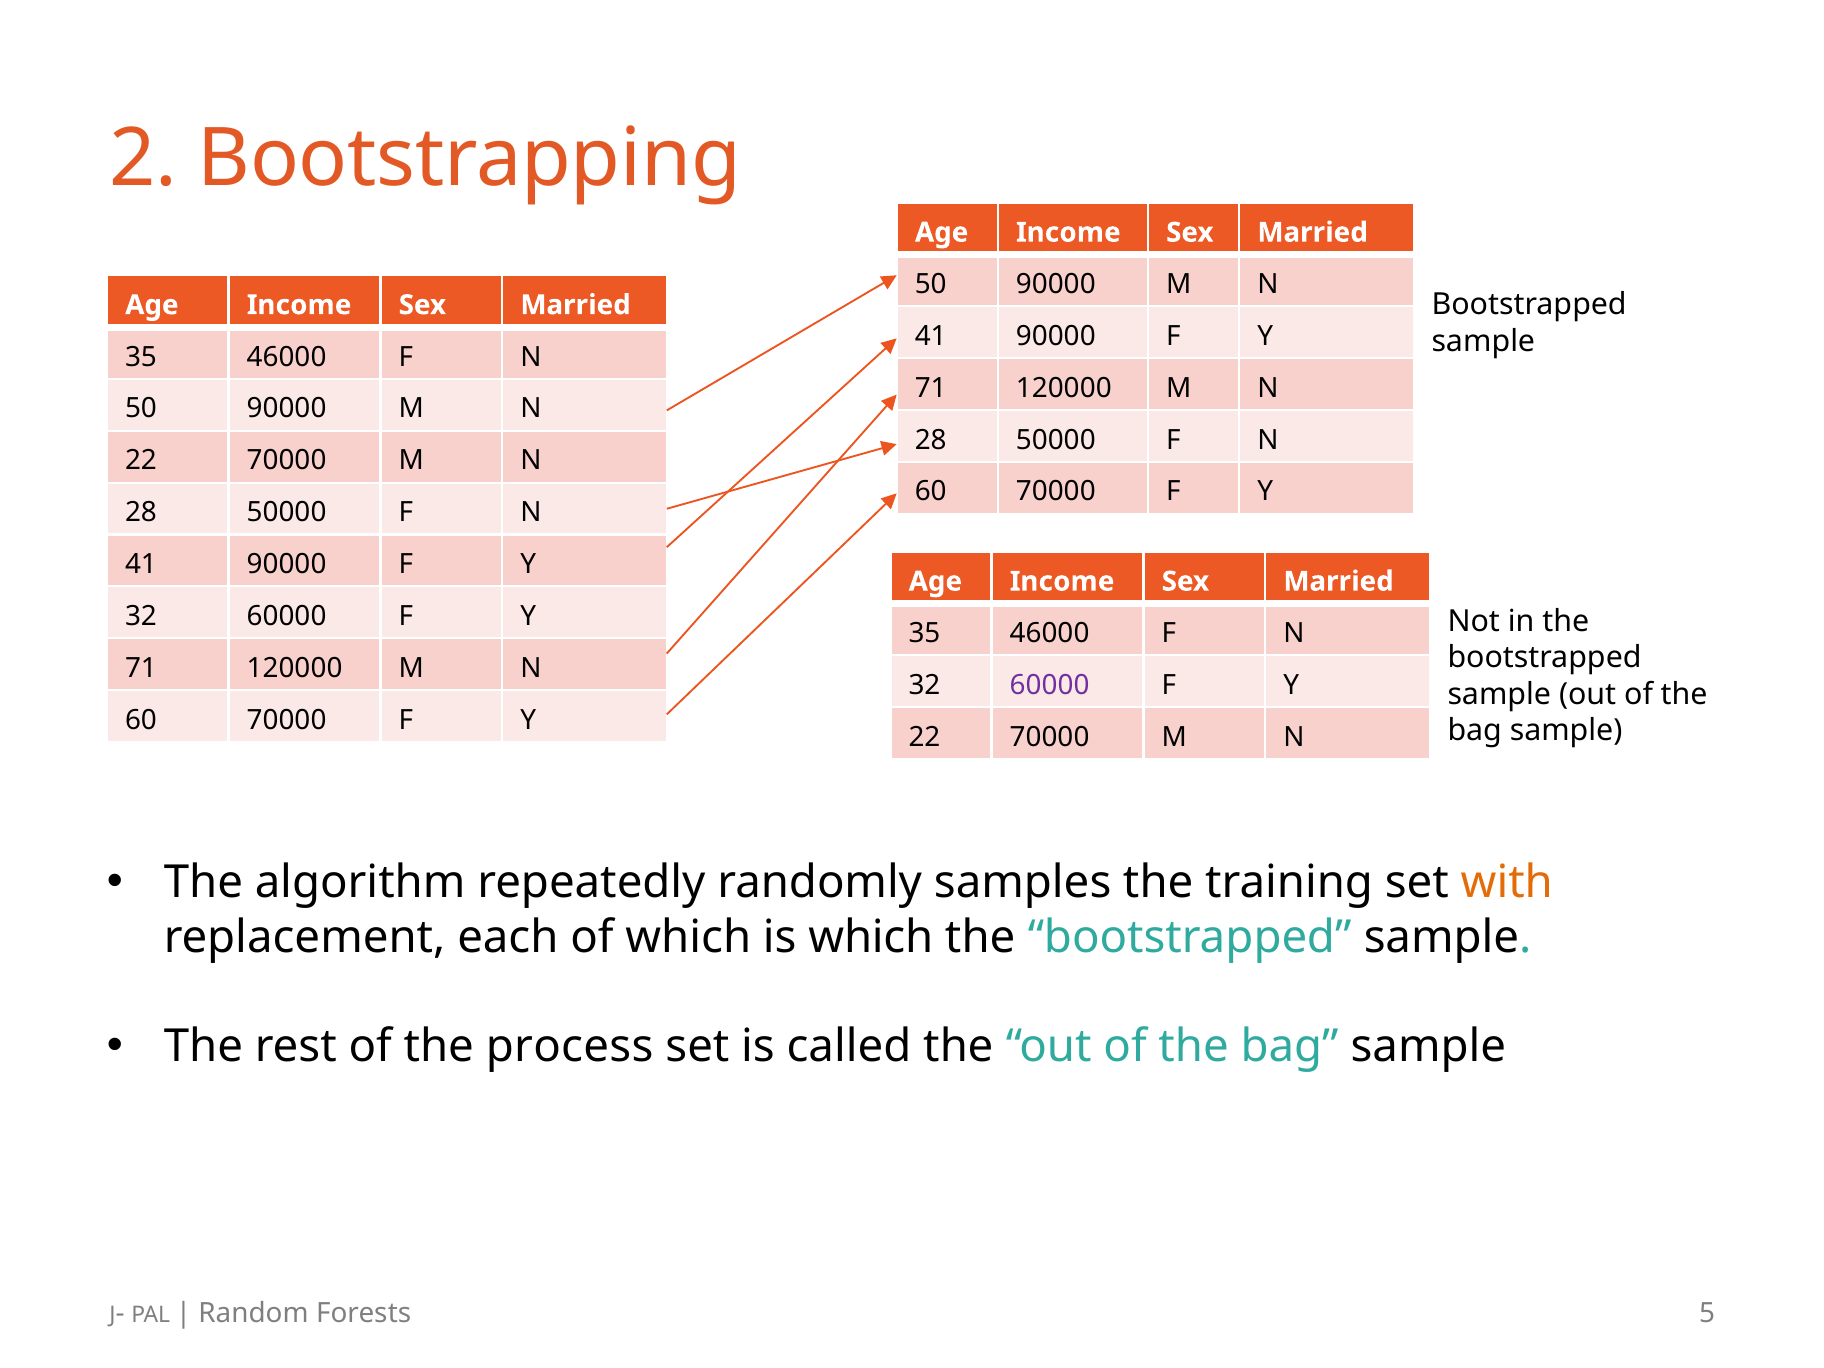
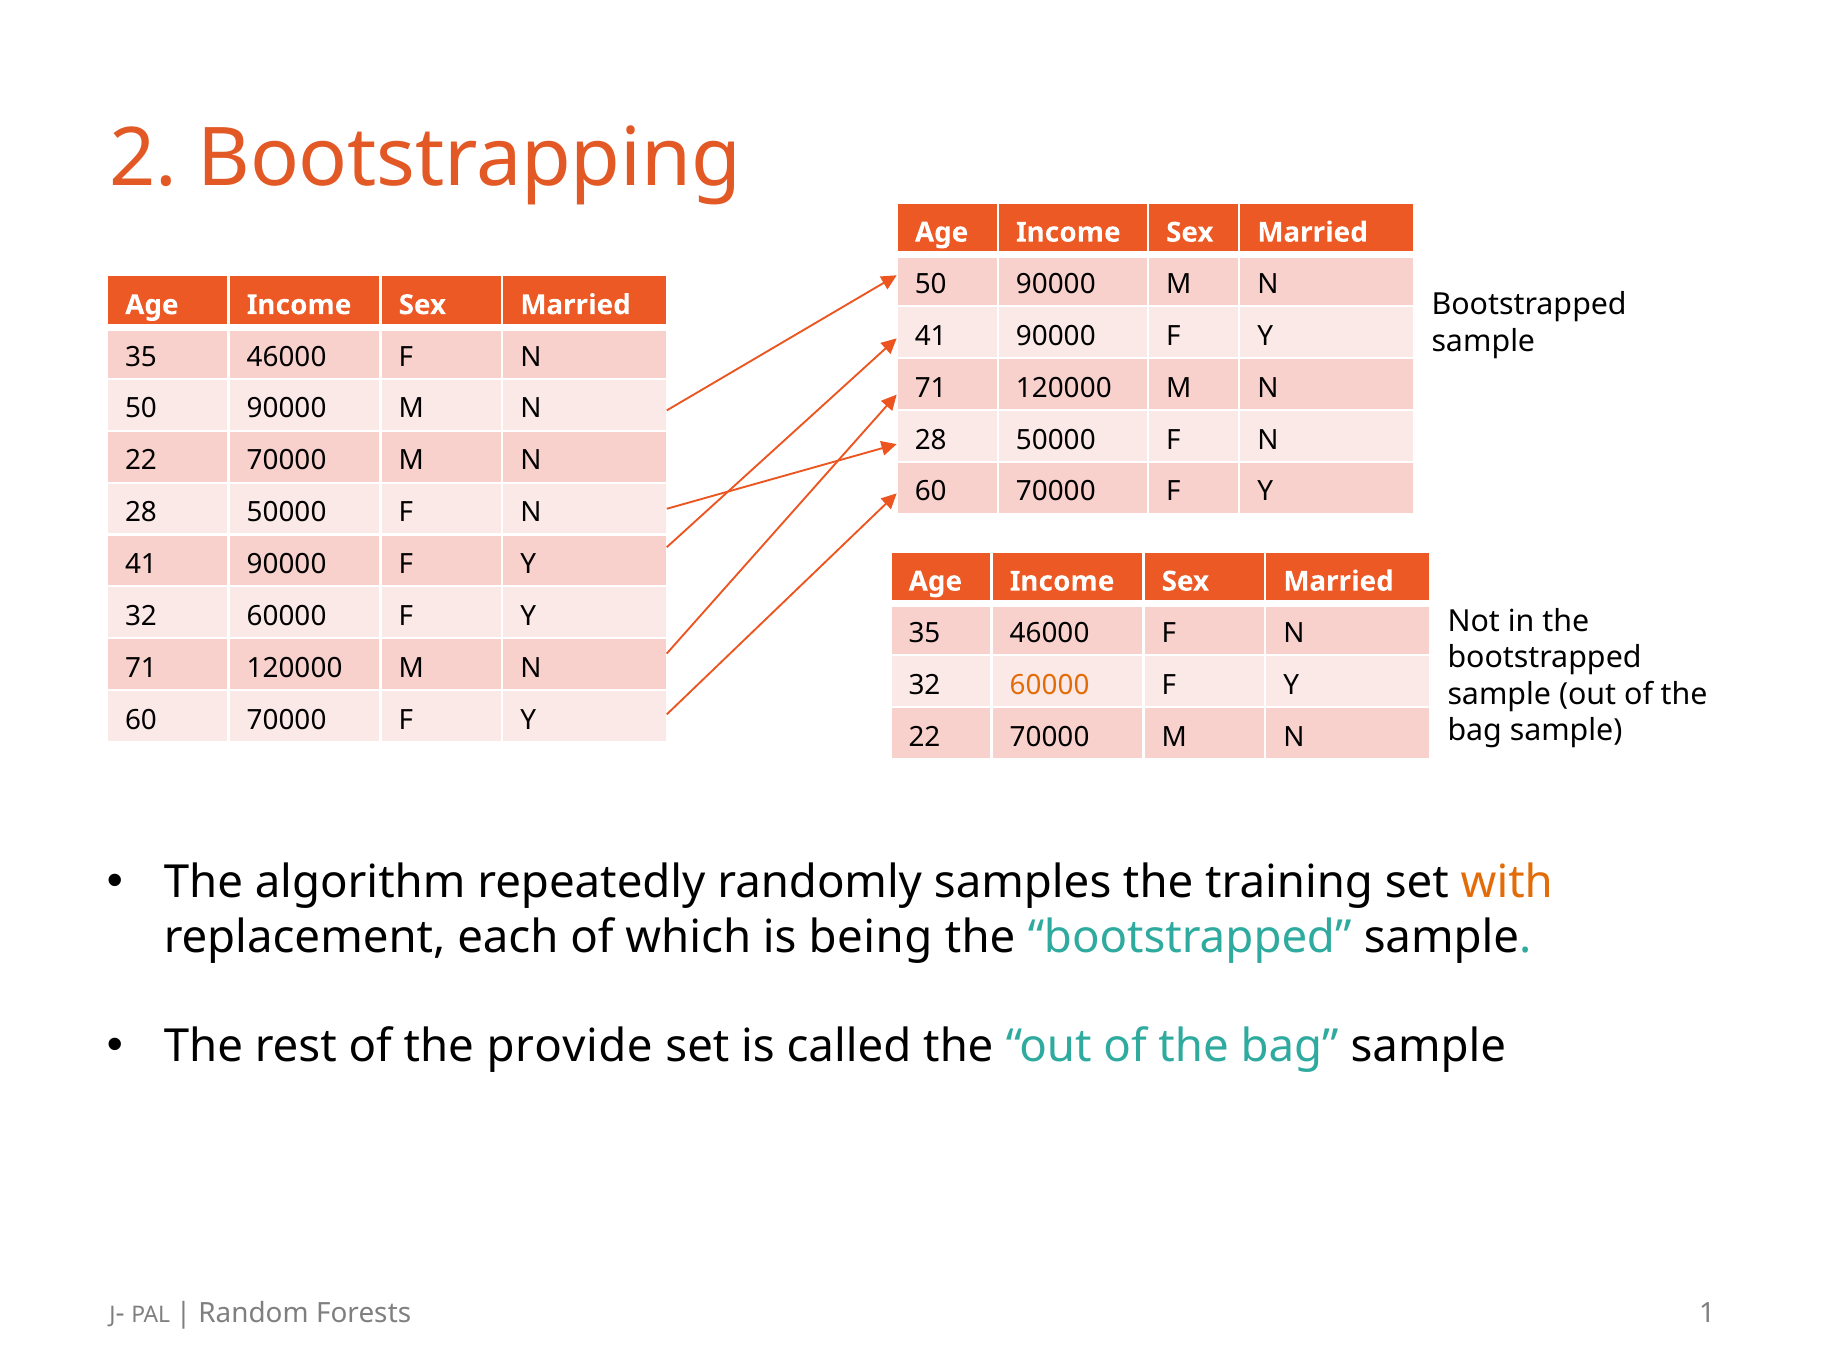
60000 colour: purple -> orange (1050, 685)
is which: which -> being (871, 937)
process: process -> provide (570, 1047)
5: 5 -> 1 (1707, 1314)
